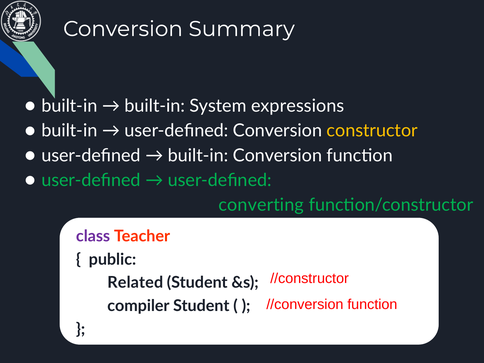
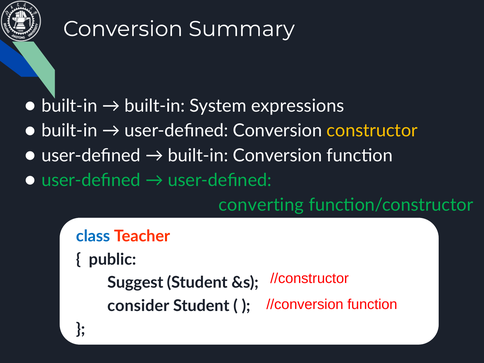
class colour: purple -> blue (93, 236)
Related: Related -> Suggest (135, 283)
compiler: compiler -> consider (138, 306)
